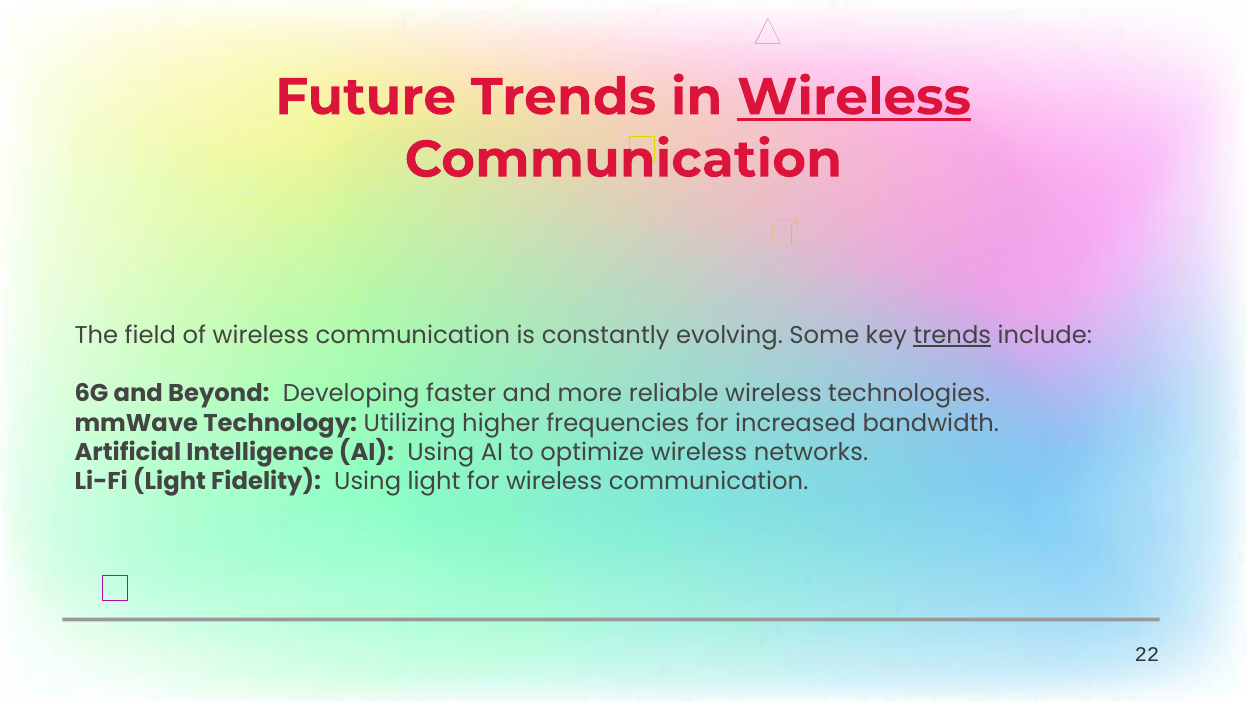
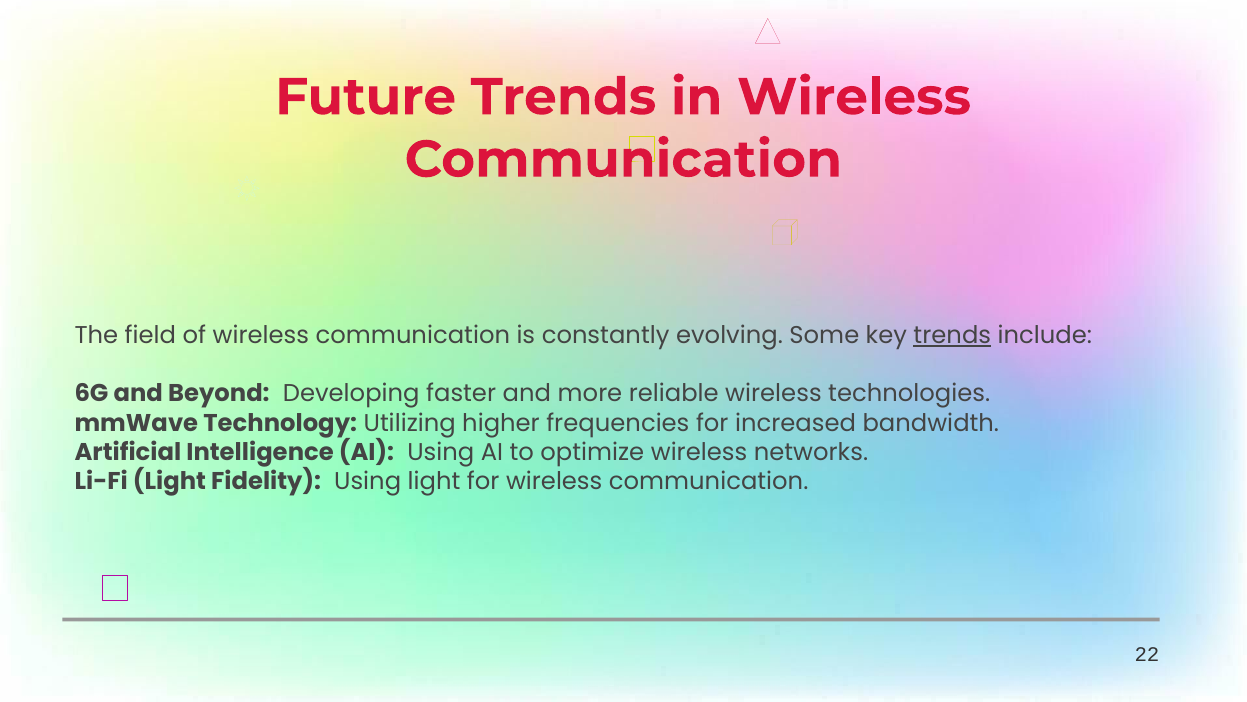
Wireless underline: present -> none (854, 97)
